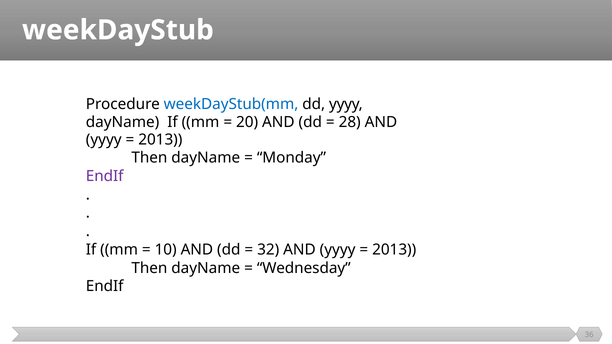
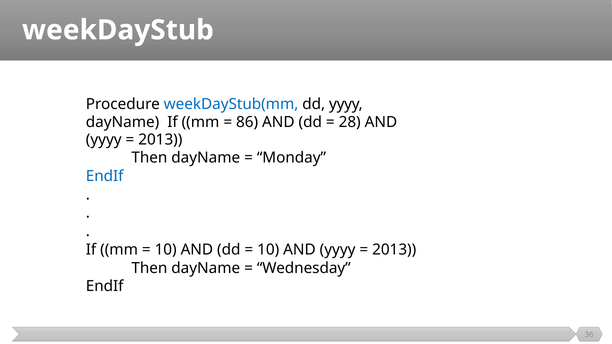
20: 20 -> 86 (247, 122)
EndIf colour: purple -> blue (105, 176)
32: 32 -> 10 (268, 250)
